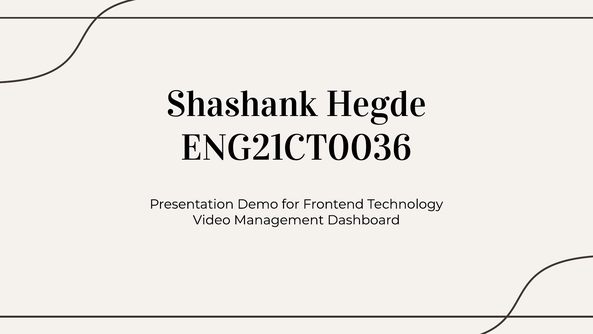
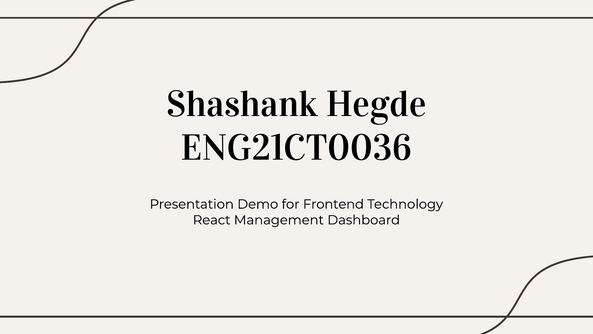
Video: Video -> React (212, 220)
